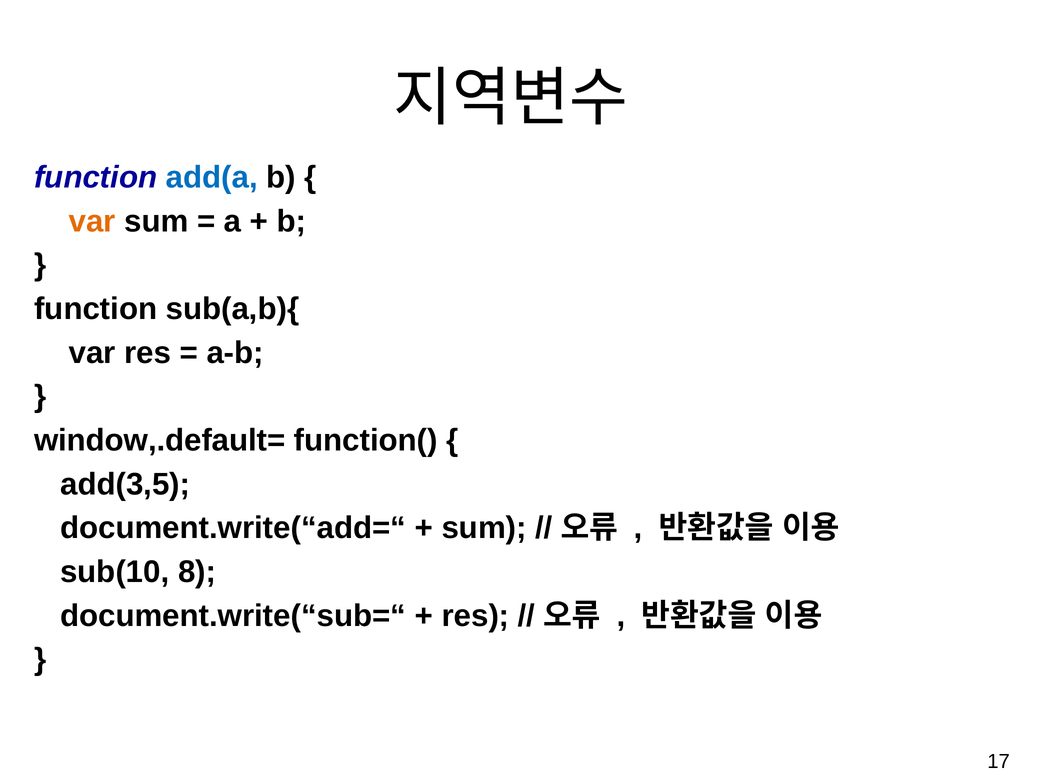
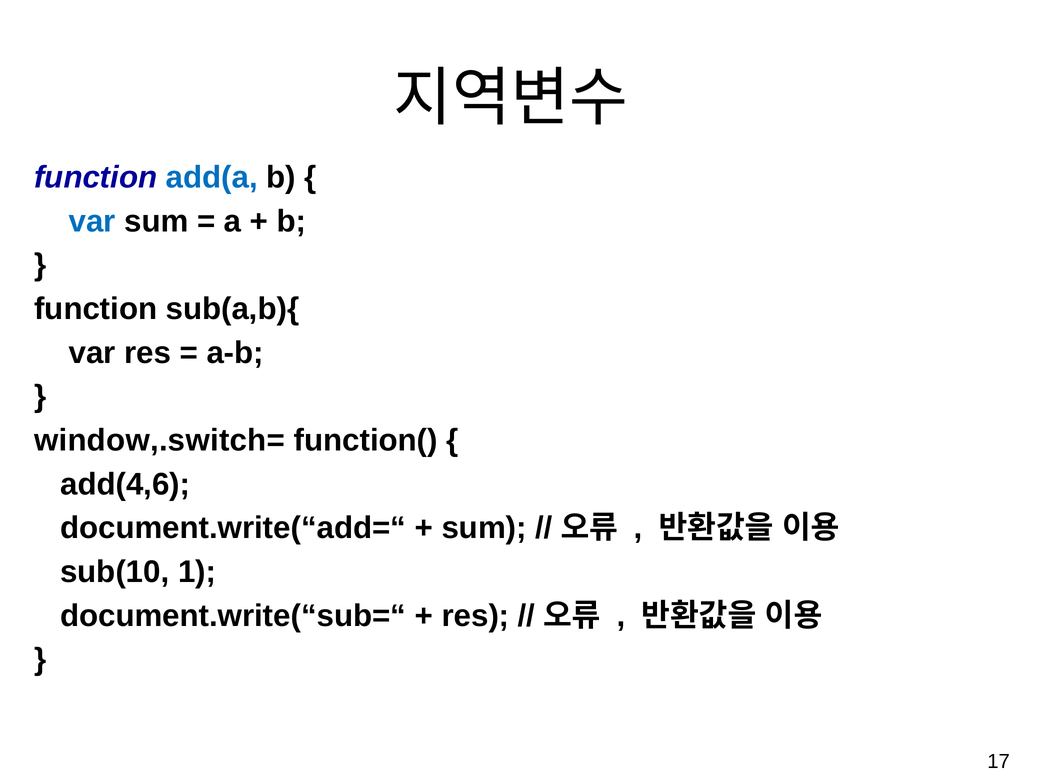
var colour: orange -> blue (92, 221)
window,.default=: window,.default= -> window,.switch= (160, 440)
add(3,5: add(3,5 -> add(4,6 (125, 484)
8: 8 -> 1 (197, 572)
